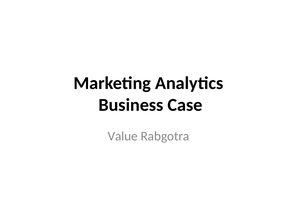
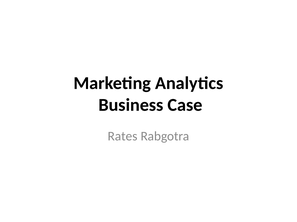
Value: Value -> Rates (123, 137)
